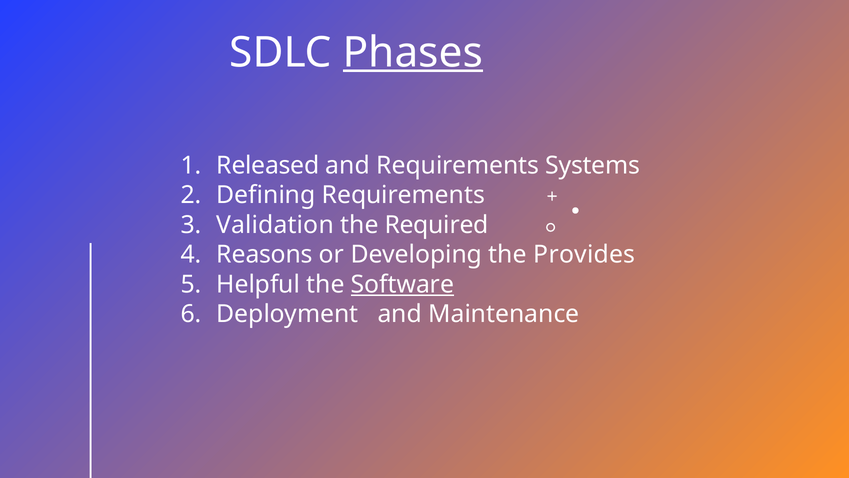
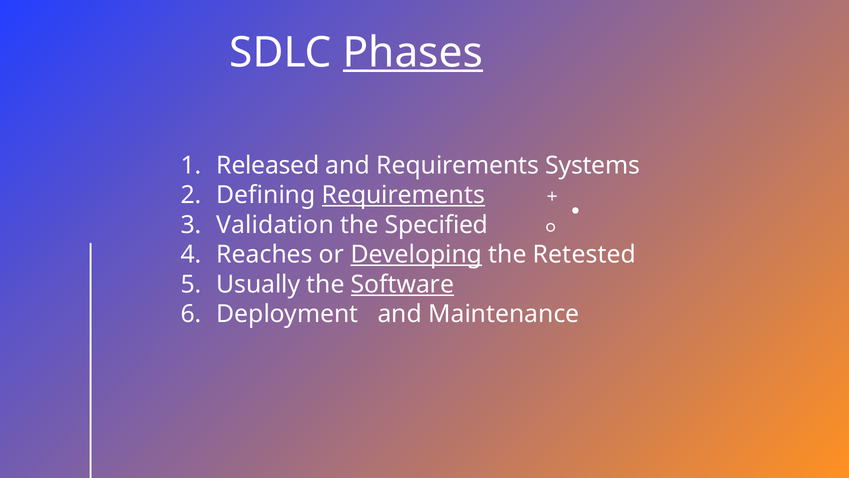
Requirements underline: none -> present (403, 195)
Required: Required -> Specified (437, 225)
Reasons: Reasons -> Reaches (265, 254)
Developing underline: none -> present (416, 254)
Provides: Provides -> Retested (584, 254)
Helpful: Helpful -> Usually (258, 284)
